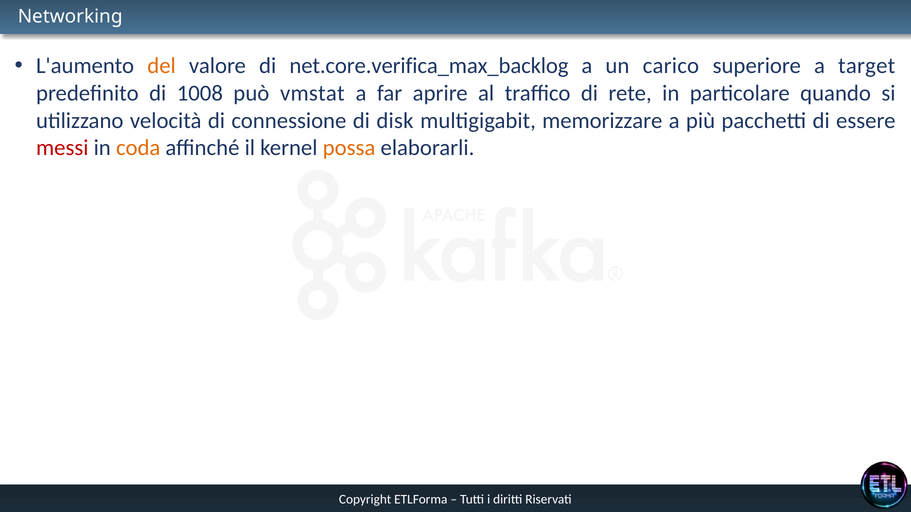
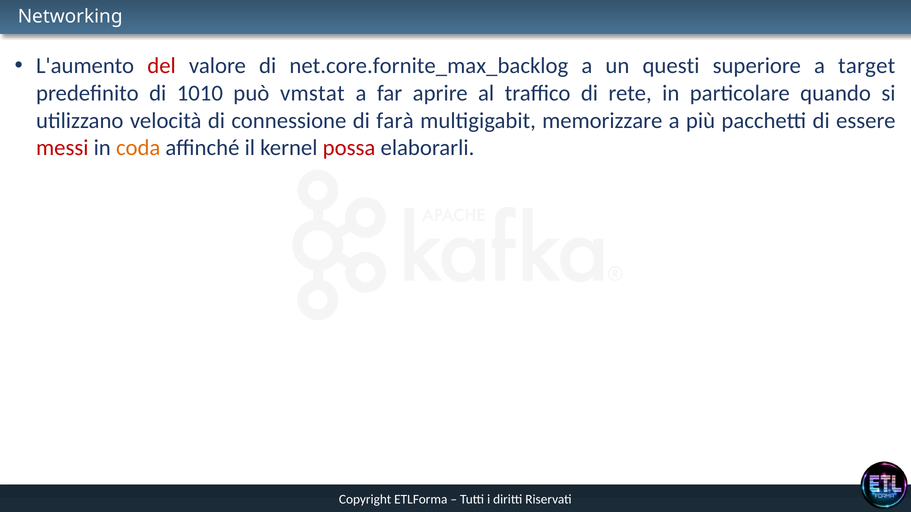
del colour: orange -> red (162, 66)
net.core.verifica_max_backlog: net.core.verifica_max_backlog -> net.core.fornite_max_backlog (429, 66)
carico: carico -> questi (671, 66)
1008: 1008 -> 1010 (200, 93)
disk: disk -> farà (395, 121)
possa colour: orange -> red (349, 148)
